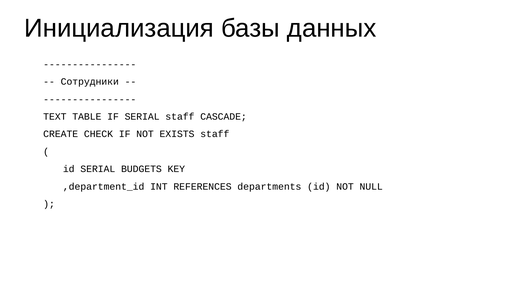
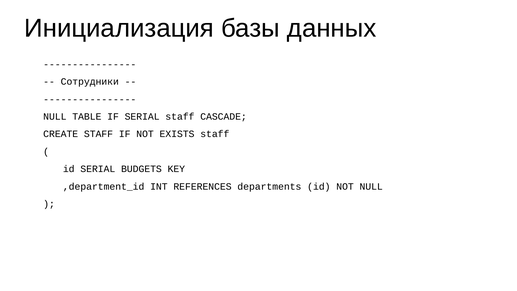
TEXT: TEXT -> NULL (55, 117)
CREATE CHECK: CHECK -> STAFF (99, 134)
